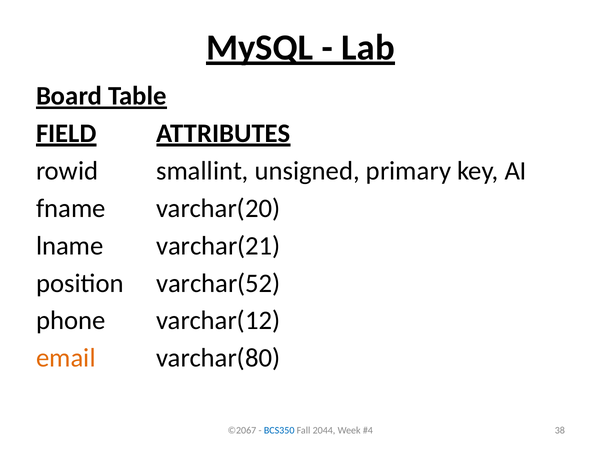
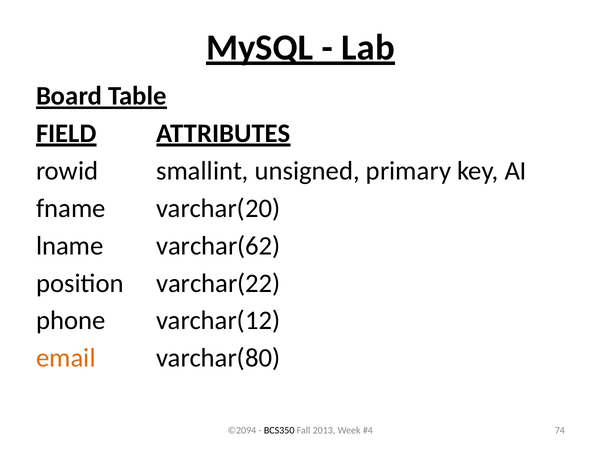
varchar(21: varchar(21 -> varchar(62 (218, 246)
varchar(52: varchar(52 -> varchar(22 (218, 283)
©2067: ©2067 -> ©2094 (242, 430)
BCS350 colour: blue -> black (279, 430)
2044: 2044 -> 2013 (324, 430)
38: 38 -> 74 (560, 430)
